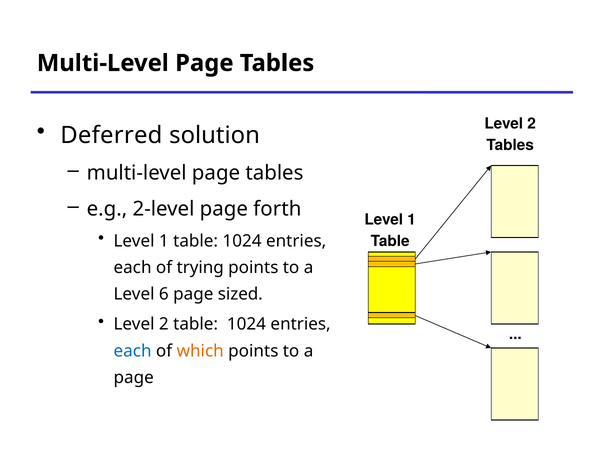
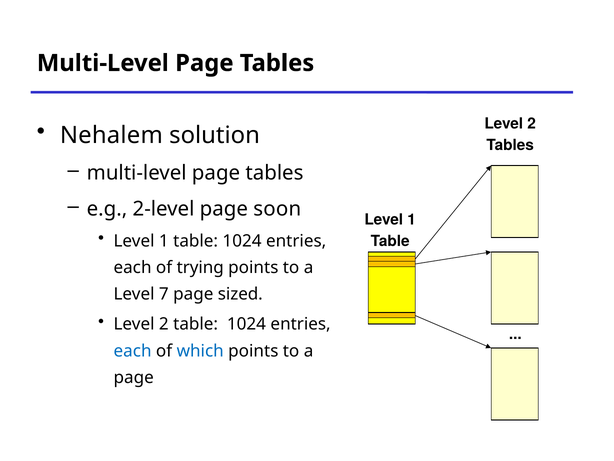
Deferred: Deferred -> Nehalem (111, 135)
forth: forth -> soon (277, 209)
6: 6 -> 7 (164, 294)
which colour: orange -> blue (200, 351)
